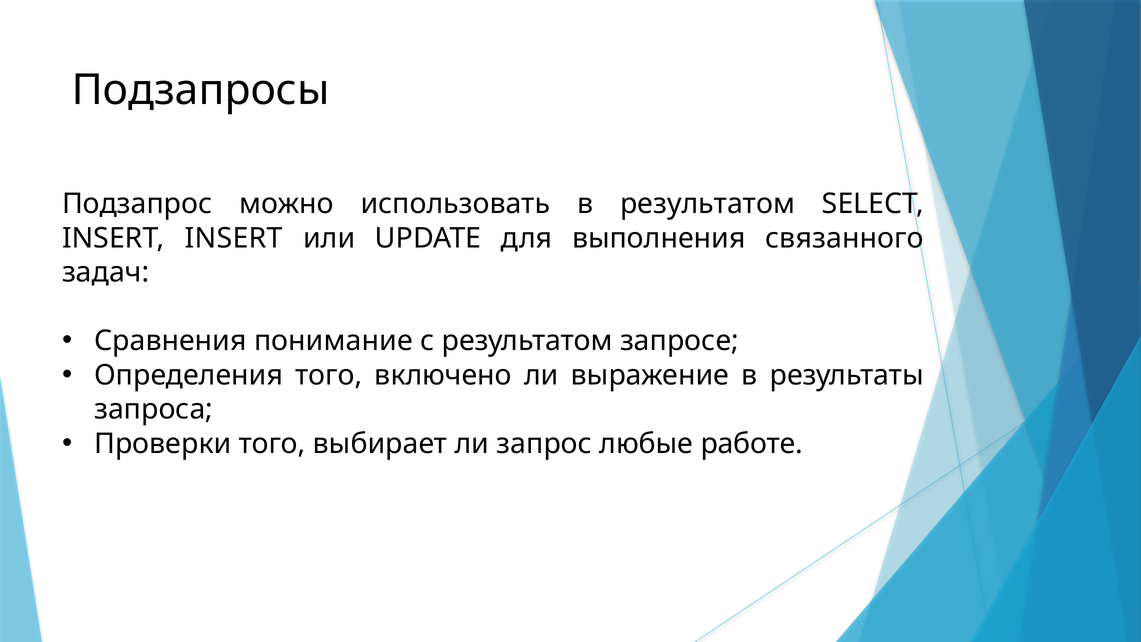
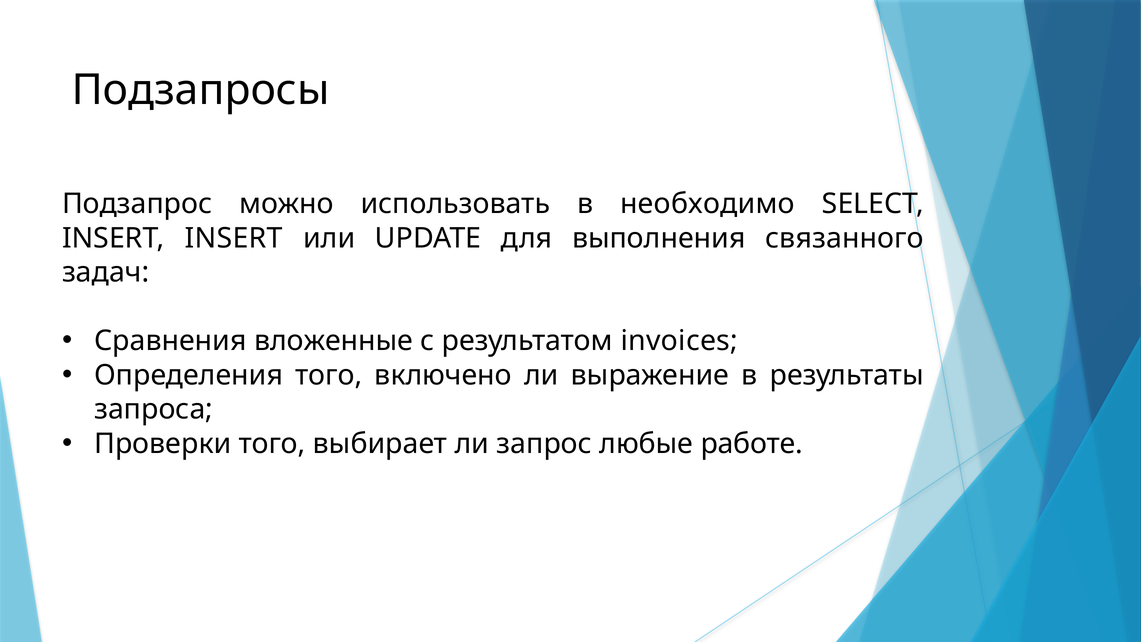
в результатом: результатом -> необходимо (707, 204)
понимание: понимание -> вложенные (333, 341)
запросе: запросе -> invoices (679, 341)
